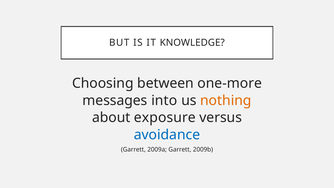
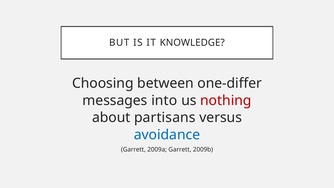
one-more: one-more -> one-differ (230, 83)
nothing colour: orange -> red (226, 100)
exposure: exposure -> partisans (165, 118)
